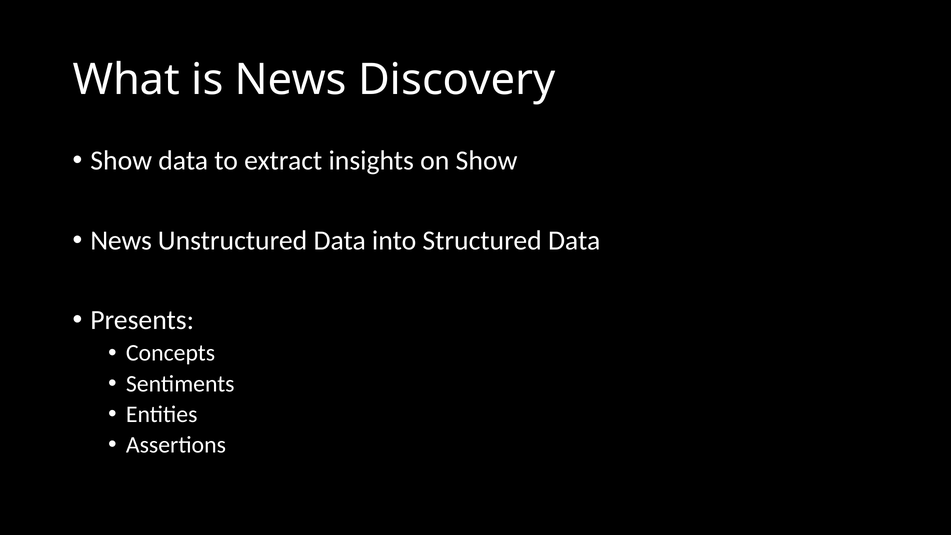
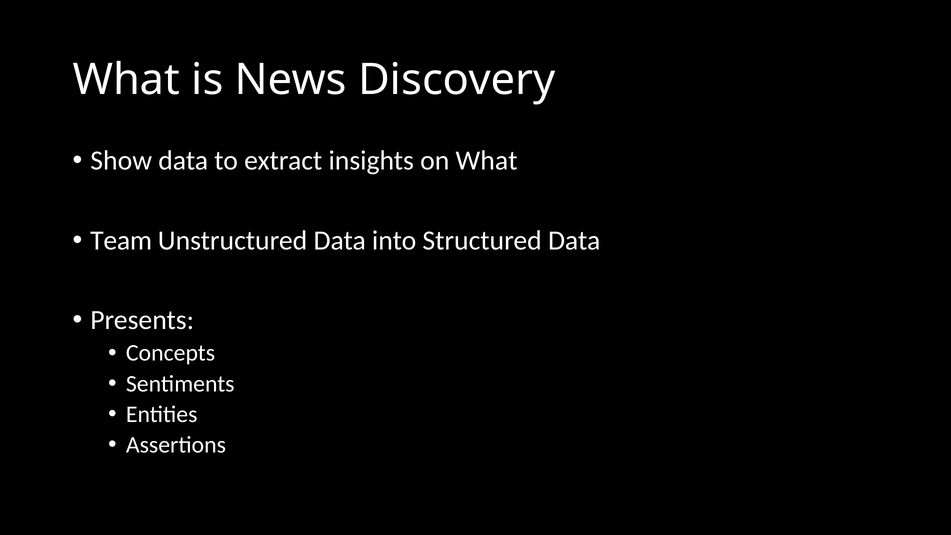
on Show: Show -> What (487, 161)
News: News -> Team (121, 241)
